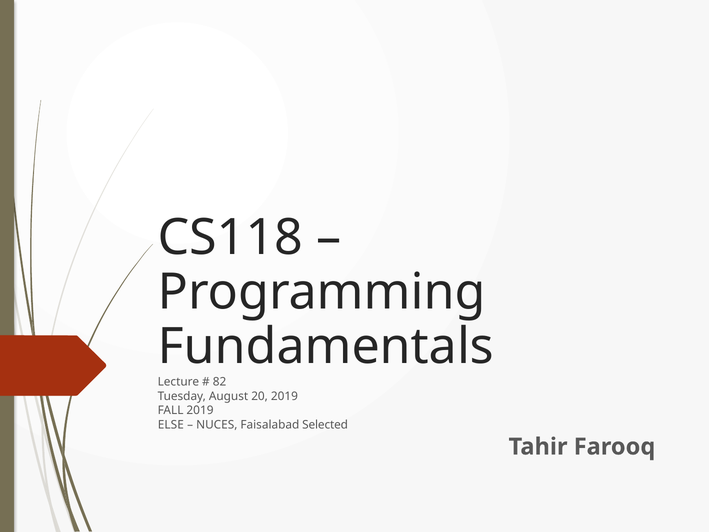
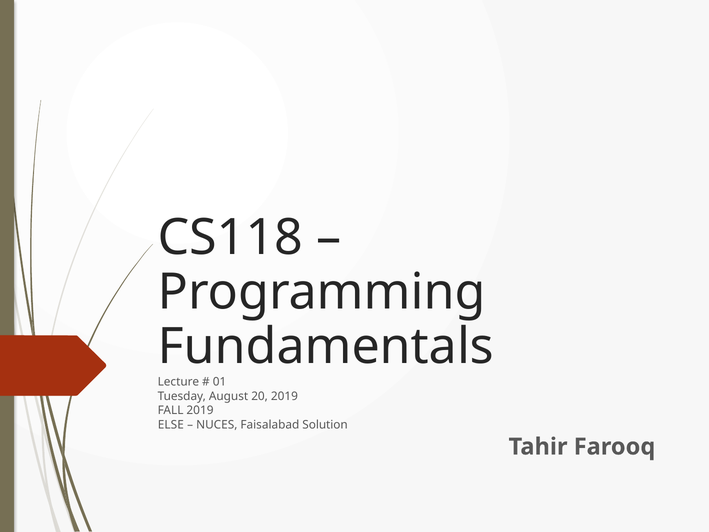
82: 82 -> 01 (220, 382)
Selected: Selected -> Solution (325, 424)
